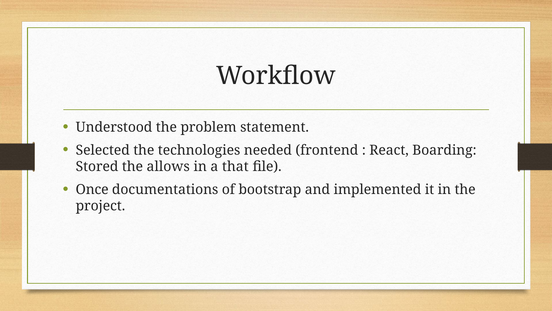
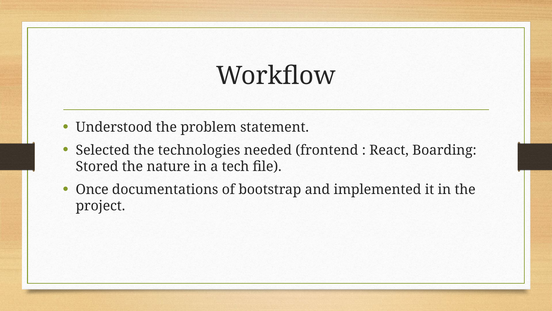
allows: allows -> nature (168, 166)
that: that -> tech (235, 166)
